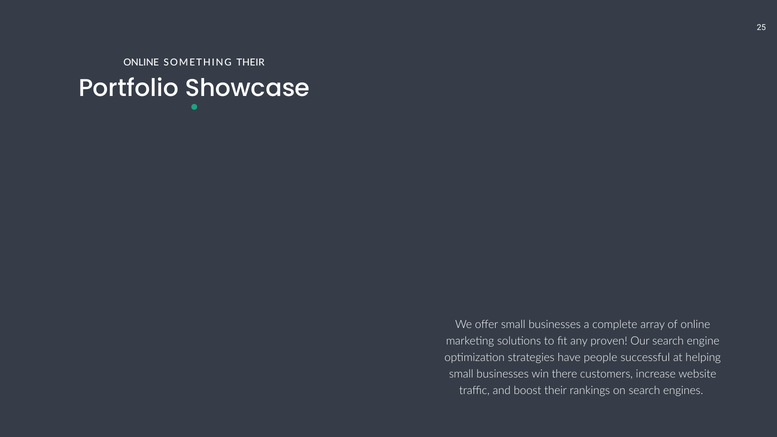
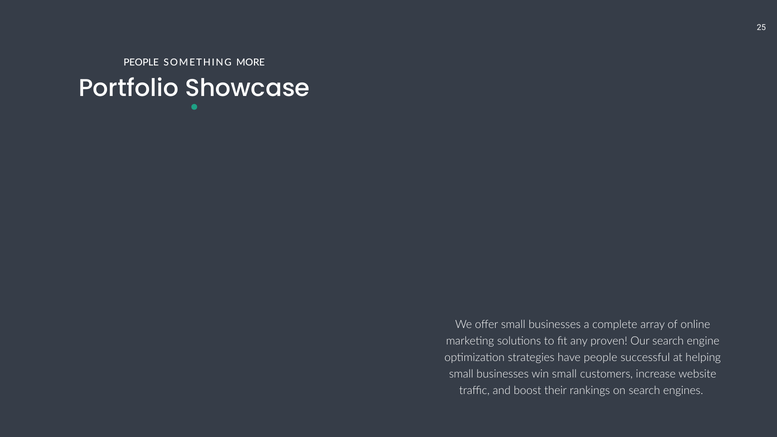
ONLINE: ONLINE -> PEOPLE (141, 62)
SOMETHING THEIR: THEIR -> MORE (251, 62)
win there: there -> small (564, 374)
